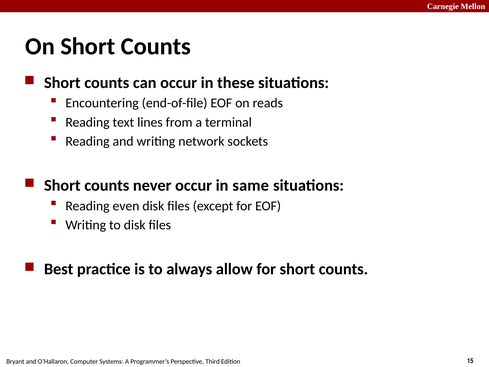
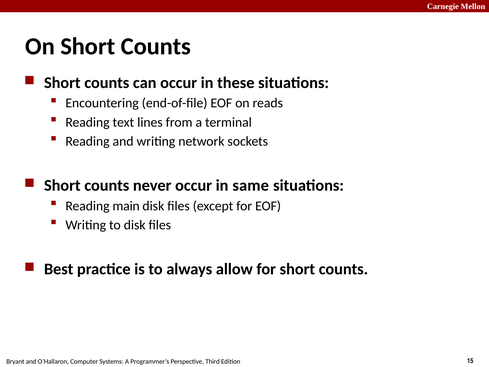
even: even -> main (126, 206)
